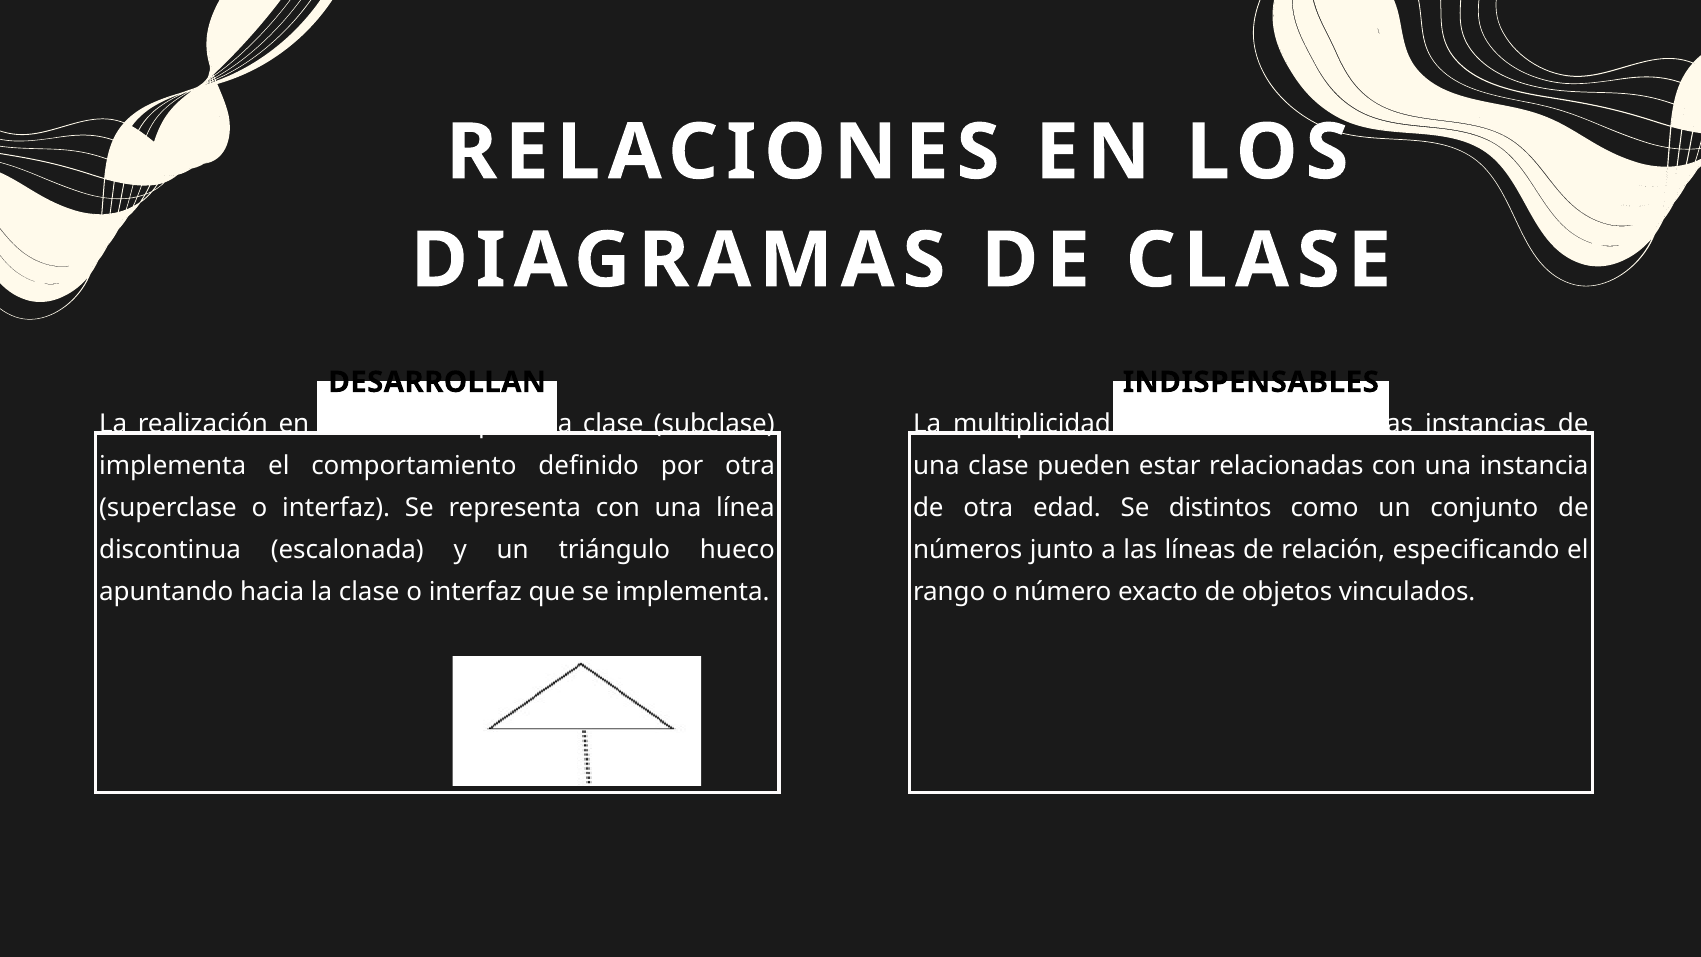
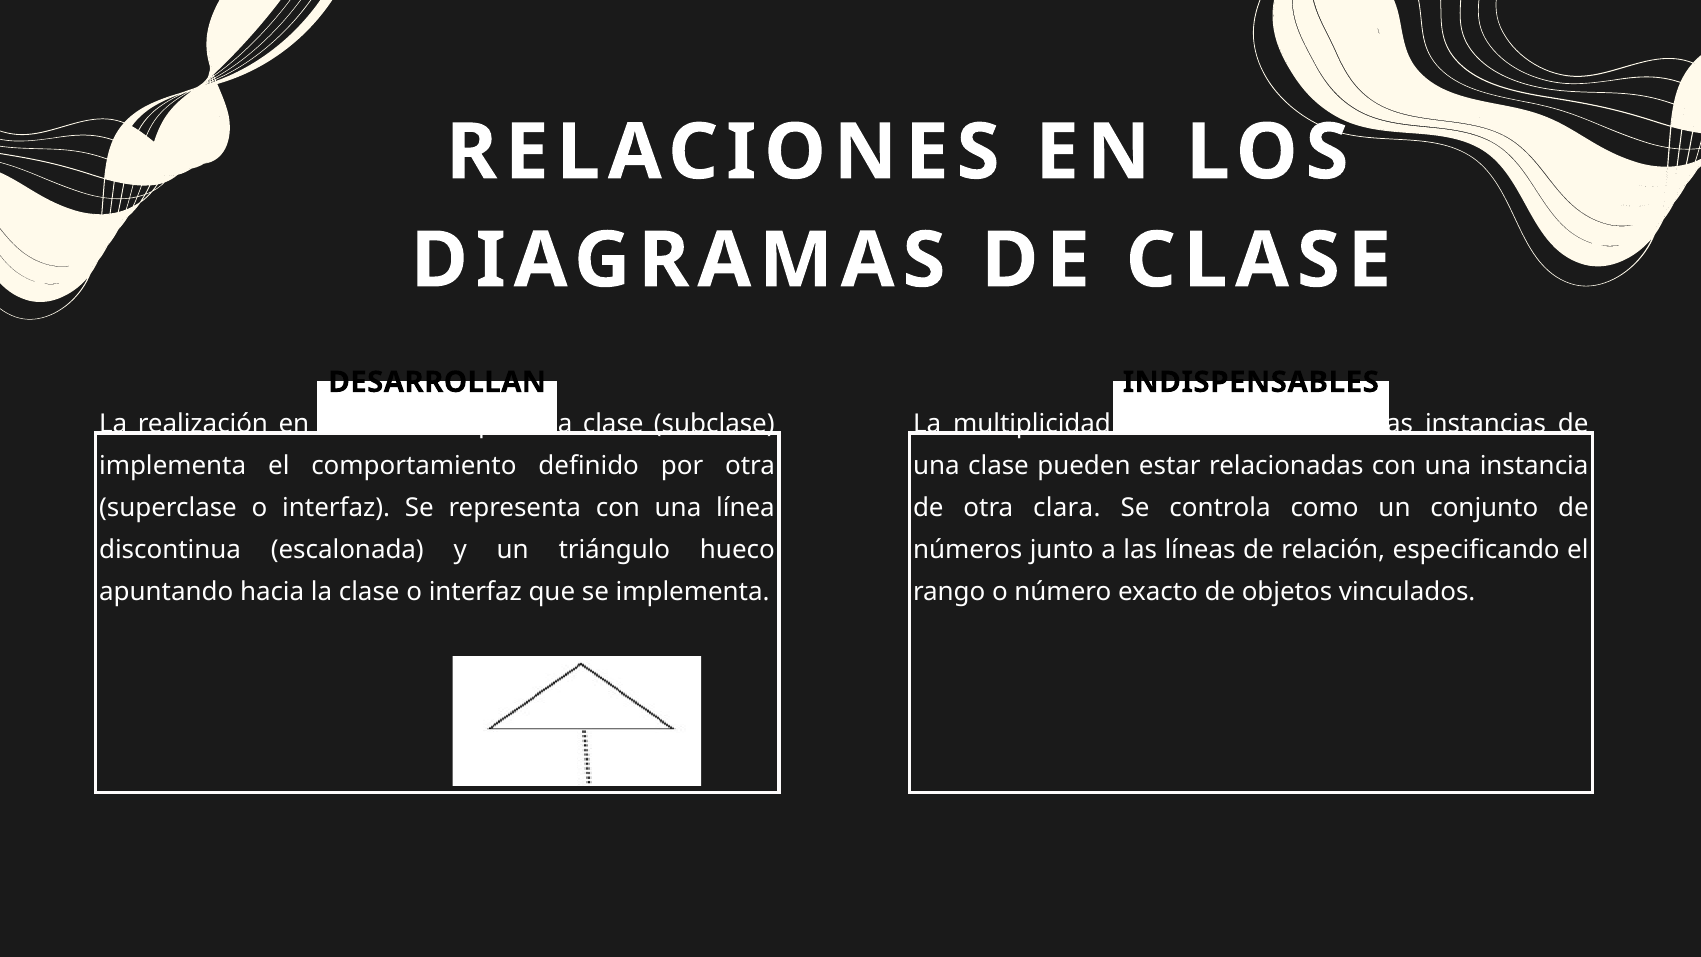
edad: edad -> clara (1067, 508)
distintos: distintos -> controla (1220, 508)
